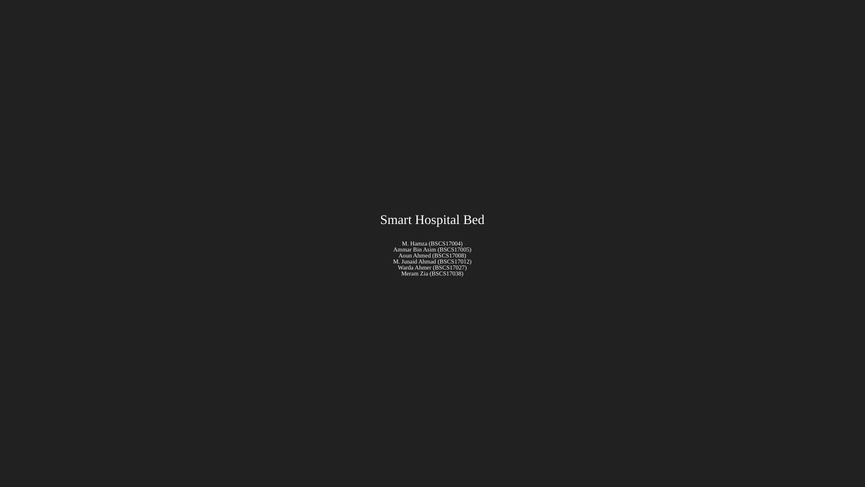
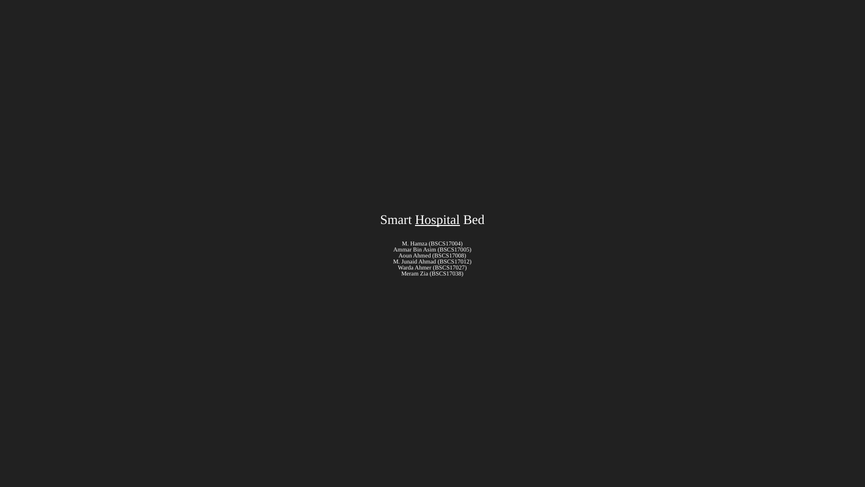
Hospital underline: none -> present (437, 220)
